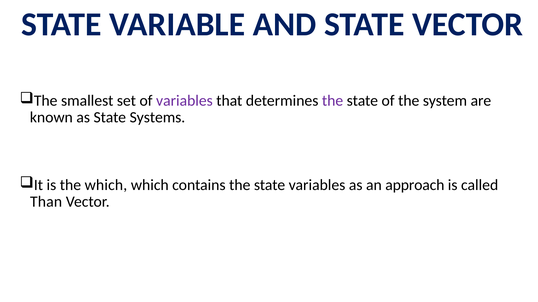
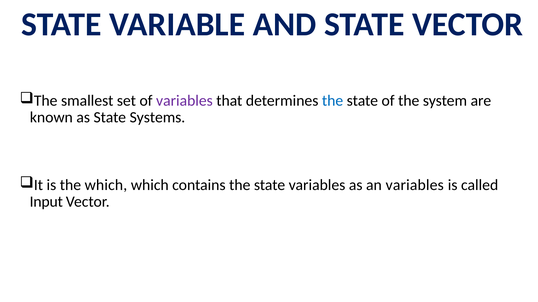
the colour: purple -> blue (333, 101)
an approach: approach -> variables (415, 185)
Than: Than -> Input (46, 202)
